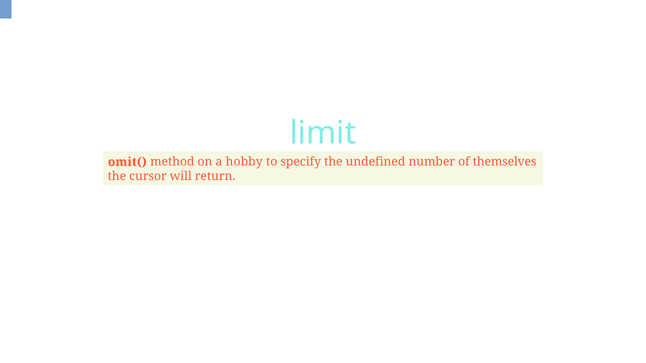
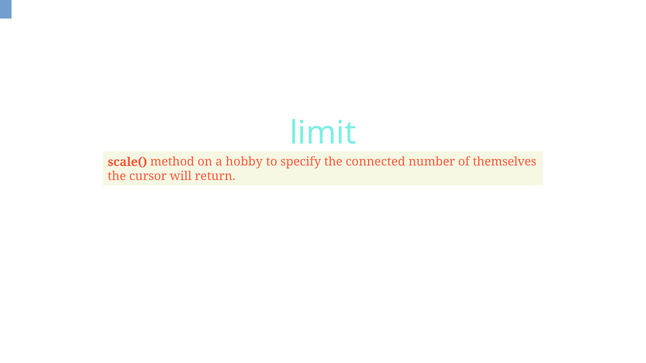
omit(: omit( -> scale( (127, 162)
undefined: undefined -> connected (376, 162)
